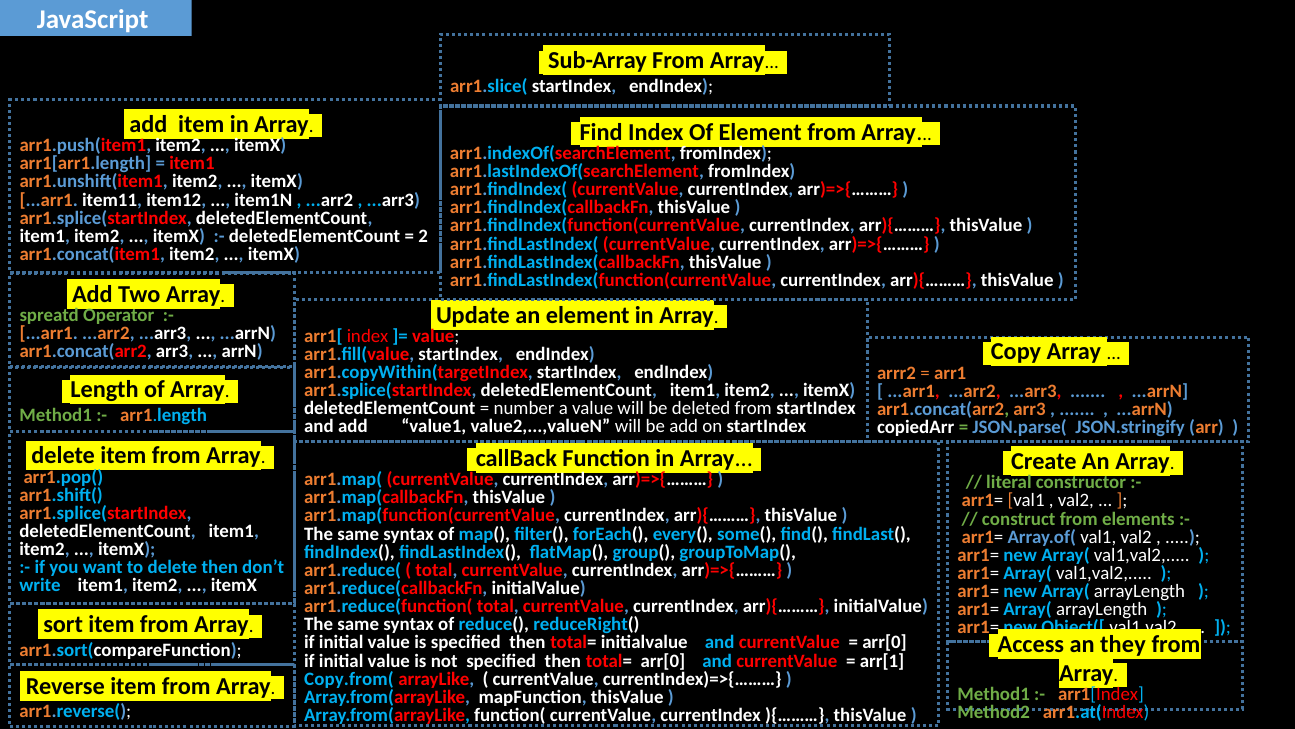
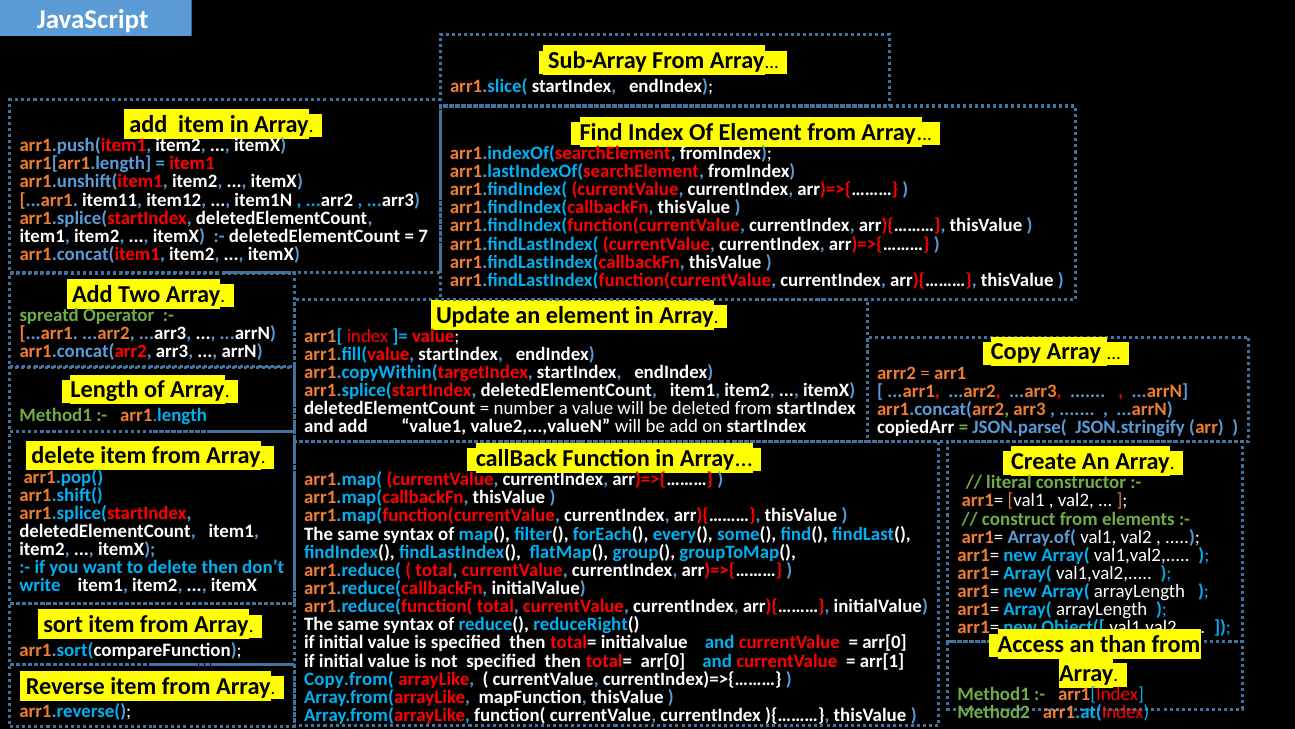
2: 2 -> 7 (423, 236)
they: they -> than (1123, 644)
